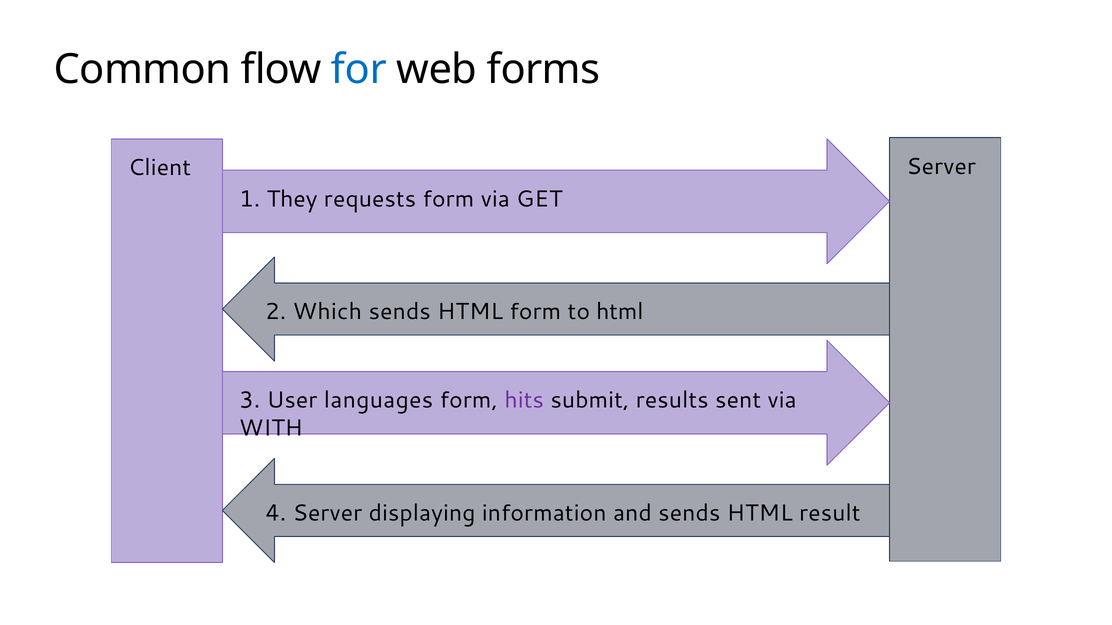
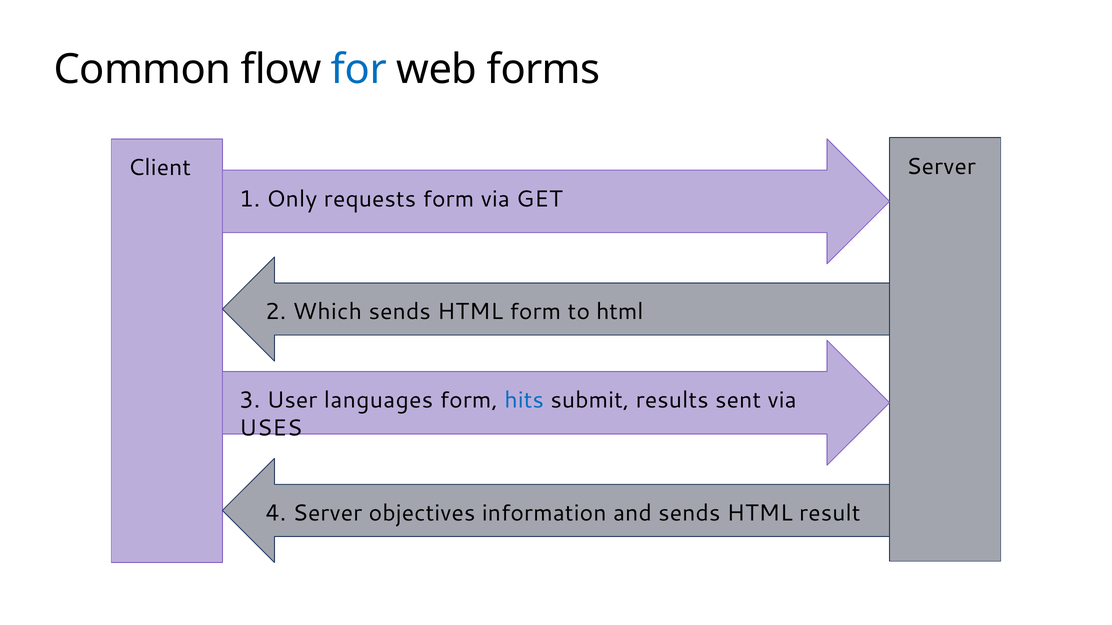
They: They -> Only (292, 199)
hits colour: purple -> blue (524, 401)
WITH: WITH -> USES (271, 428)
displaying: displaying -> objectives (422, 514)
